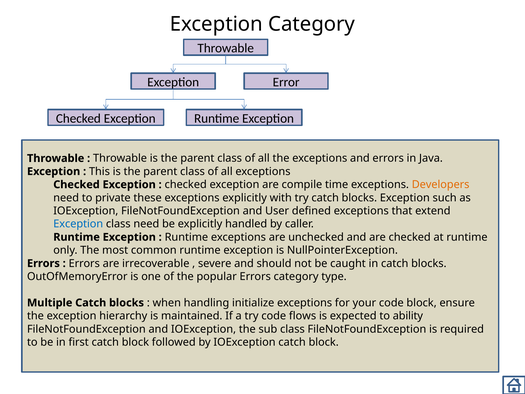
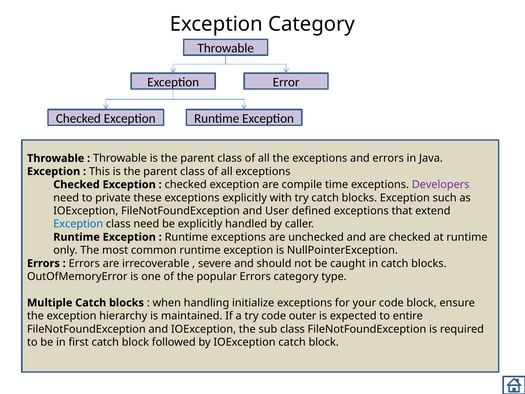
Developers colour: orange -> purple (441, 184)
flows: flows -> outer (303, 316)
ability: ability -> entire (408, 316)
